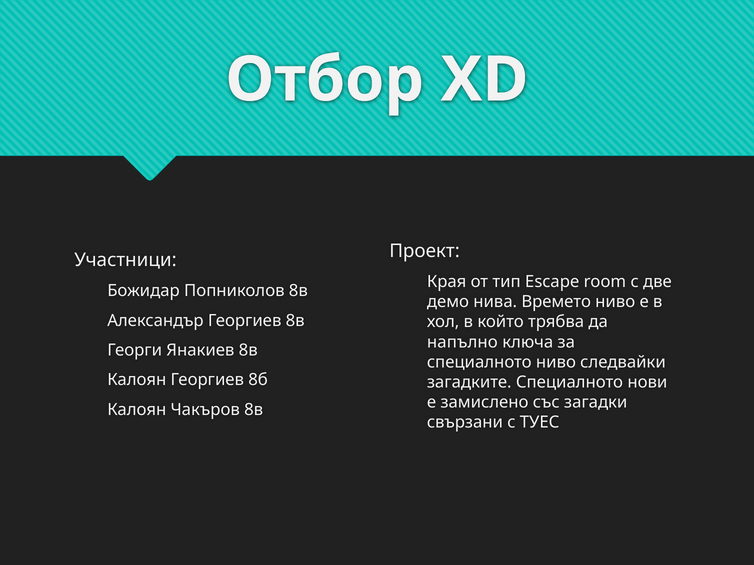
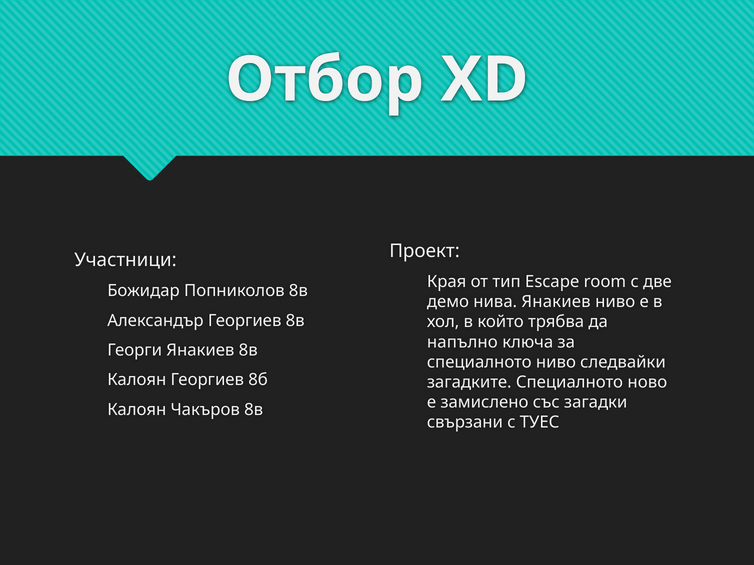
нива Времето: Времето -> Янакиев (556, 302)
нови: нови -> ново (647, 382)
